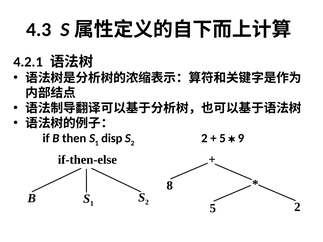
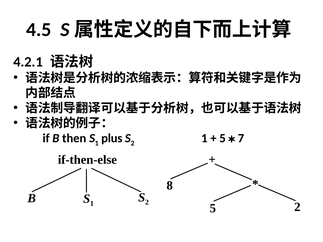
4.3: 4.3 -> 4.5 (39, 30)
disp: disp -> plus (112, 138)
2 2: 2 -> 1 (204, 138)
9: 9 -> 7 (241, 138)
